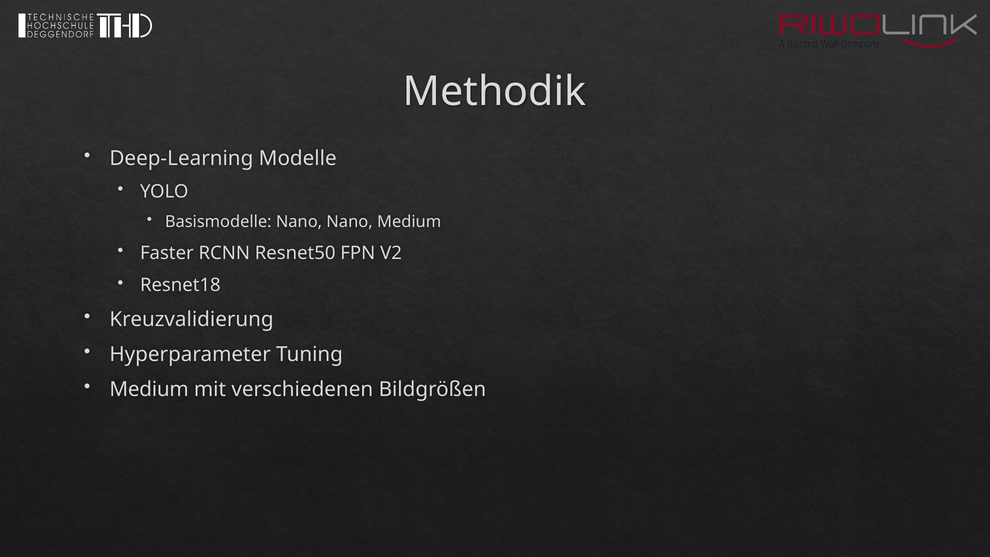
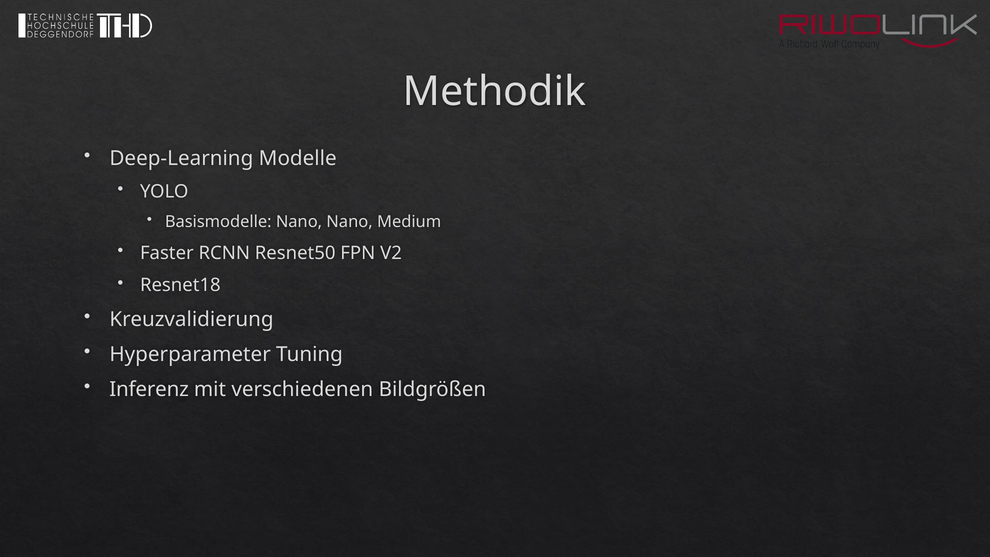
Medium: Medium -> Inferenz (149, 389)
